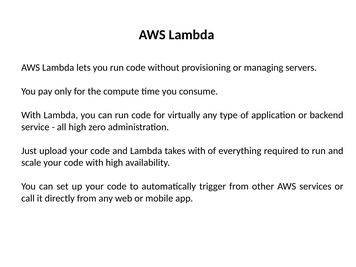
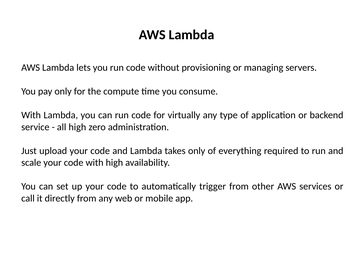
takes with: with -> only (197, 151)
